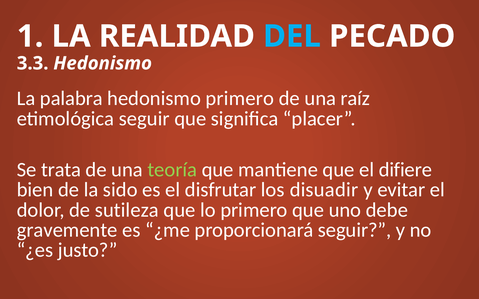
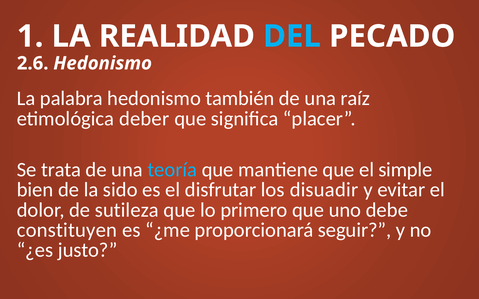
3.3: 3.3 -> 2.6 (33, 63)
hedonismo primero: primero -> también (240, 99)
etimológica seguir: seguir -> deber (144, 119)
teoría colour: light green -> light blue (172, 170)
difiere: difiere -> simple (405, 170)
gravemente: gravemente -> constituyen (67, 230)
